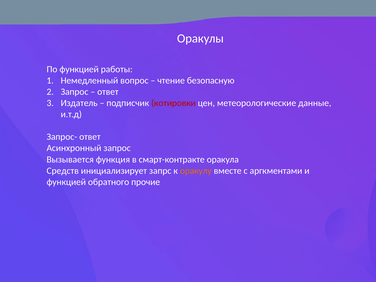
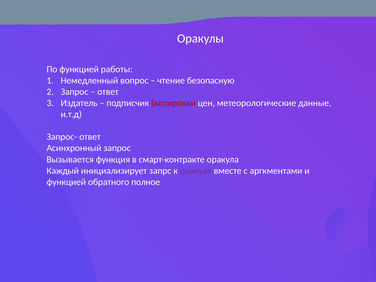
Средств: Средств -> Каждый (63, 171)
оракулу colour: orange -> purple (196, 171)
прочие: прочие -> полное (146, 182)
